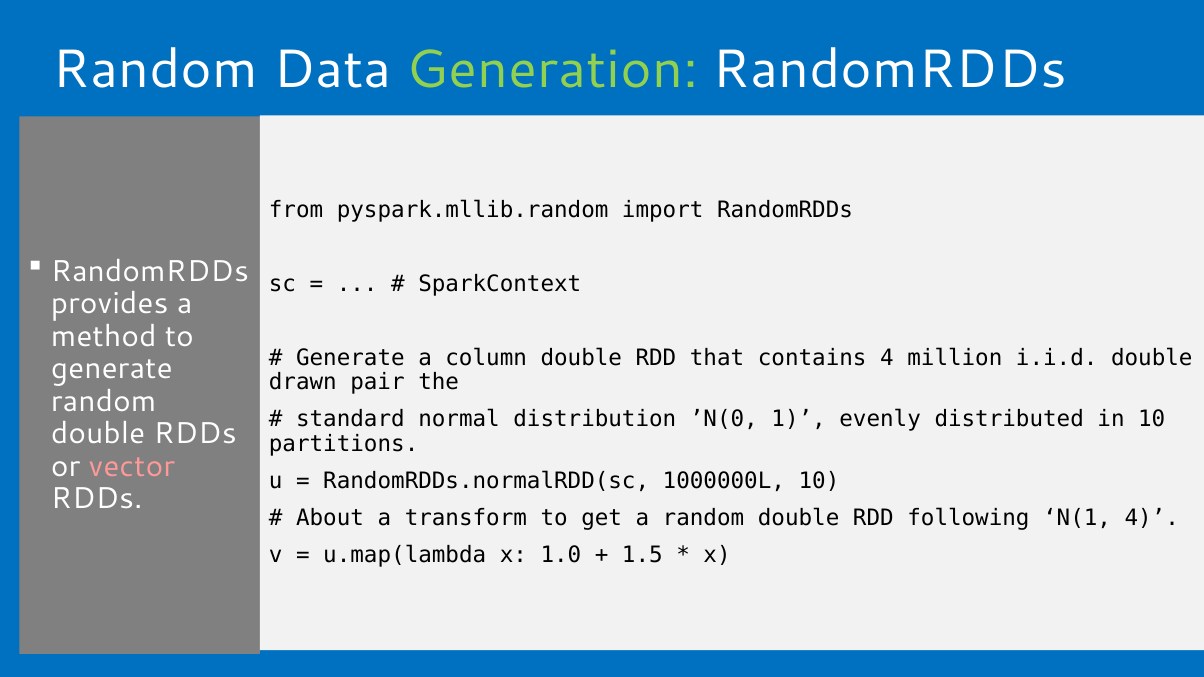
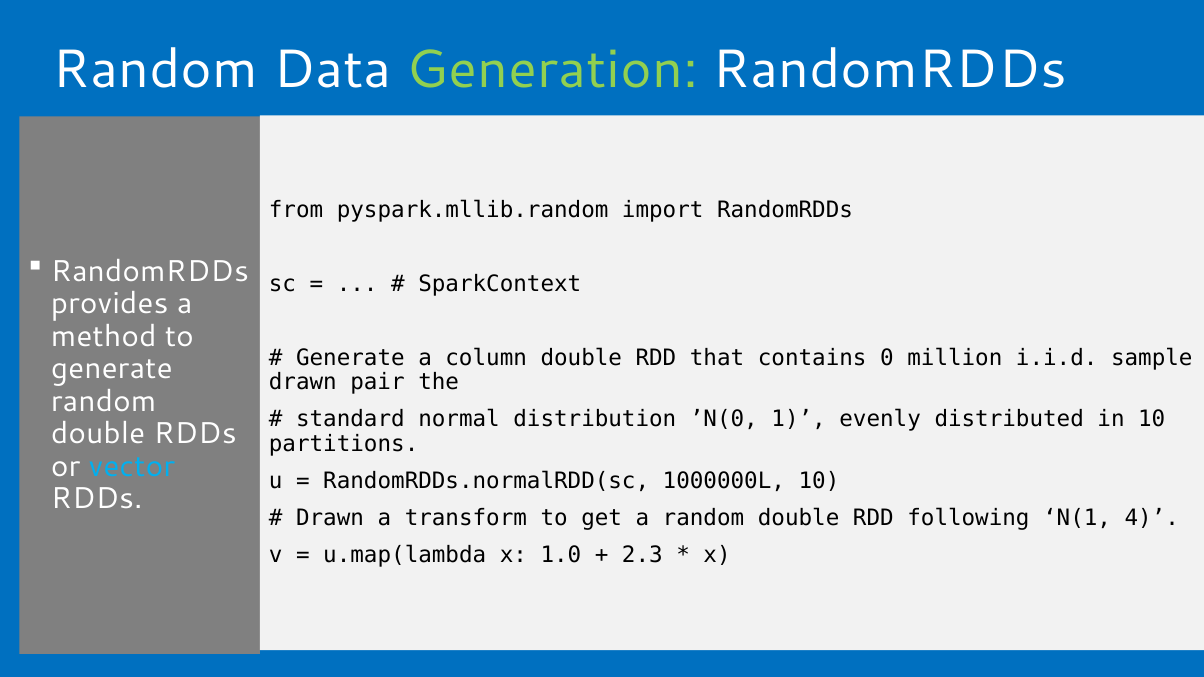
contains 4: 4 -> 0 (887, 358)
i.i.d double: double -> sample (1152, 358)
vector colour: pink -> light blue (132, 466)
About: About -> Drawn (330, 518)
1.5: 1.5 -> 2.3 (642, 555)
